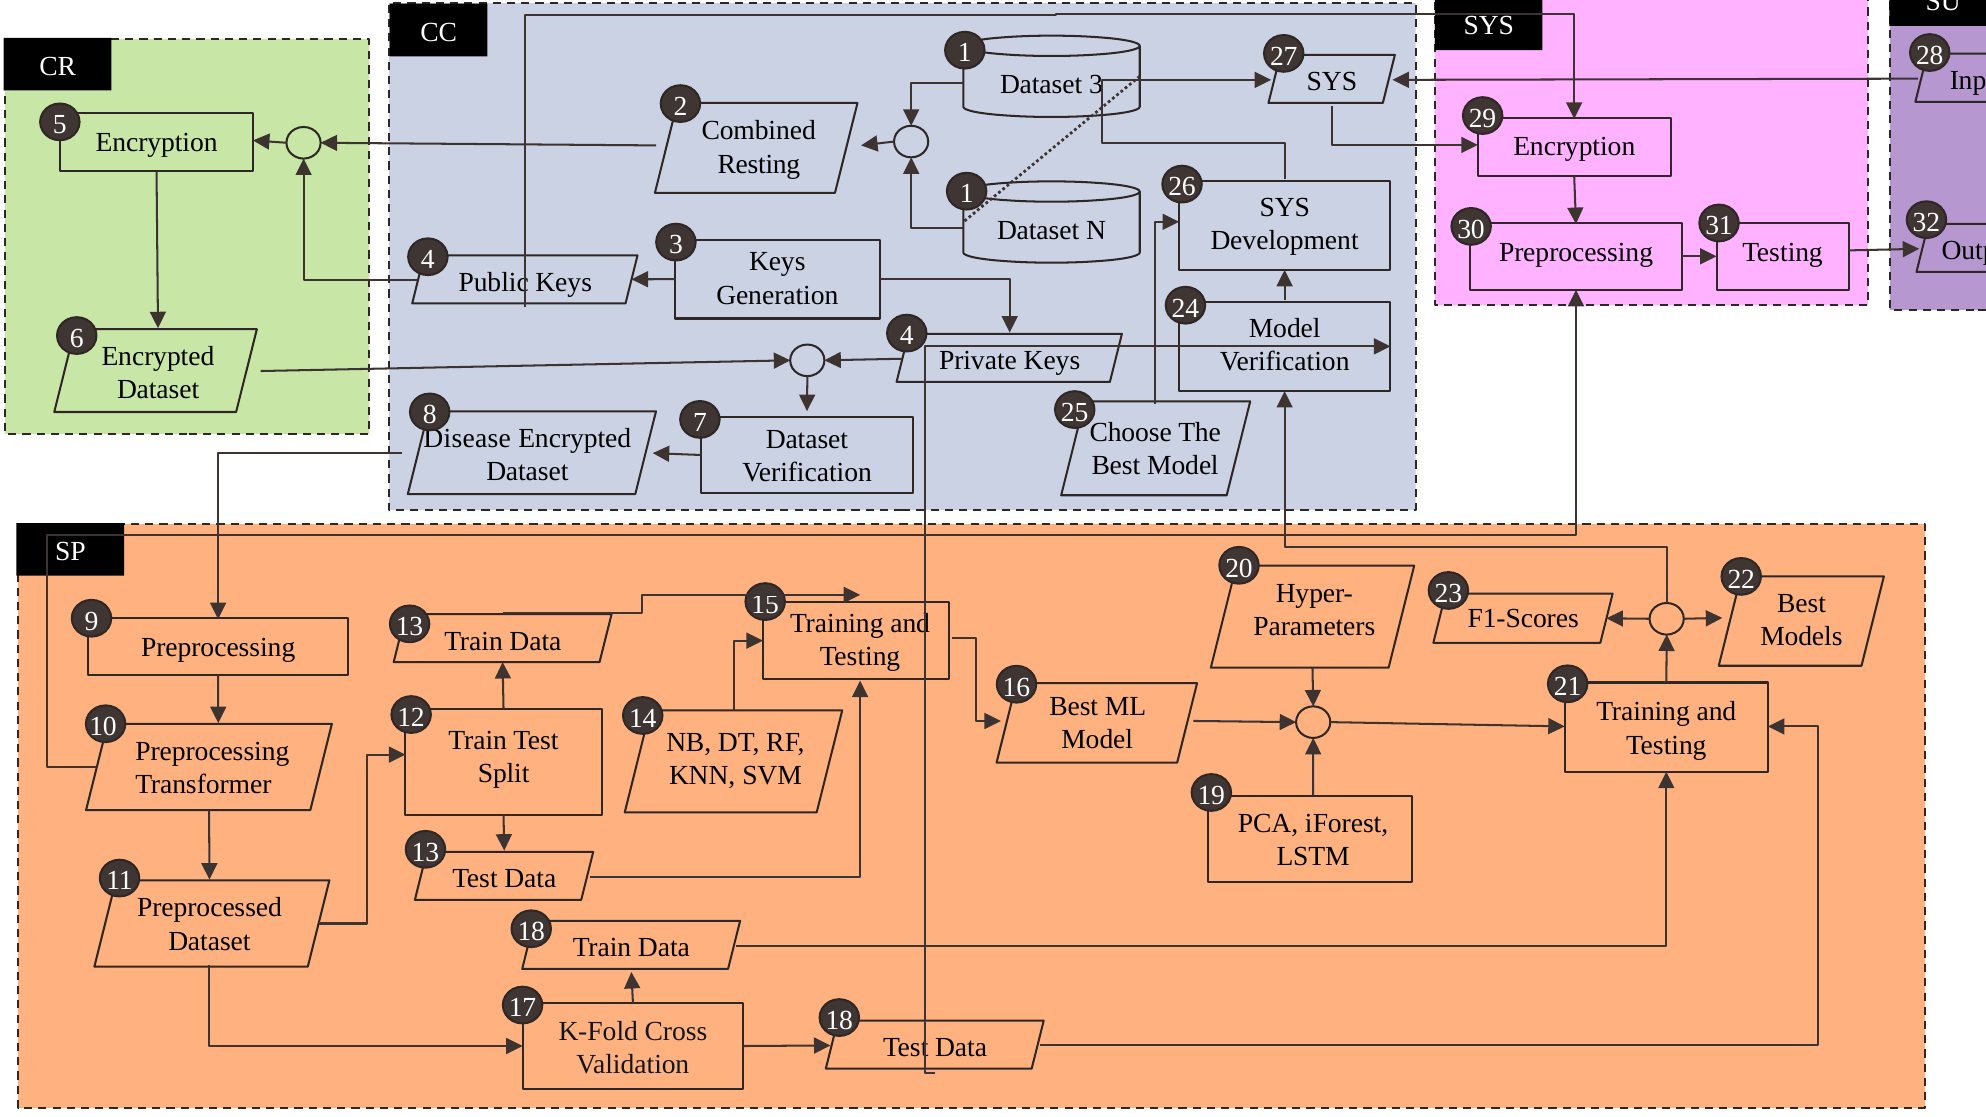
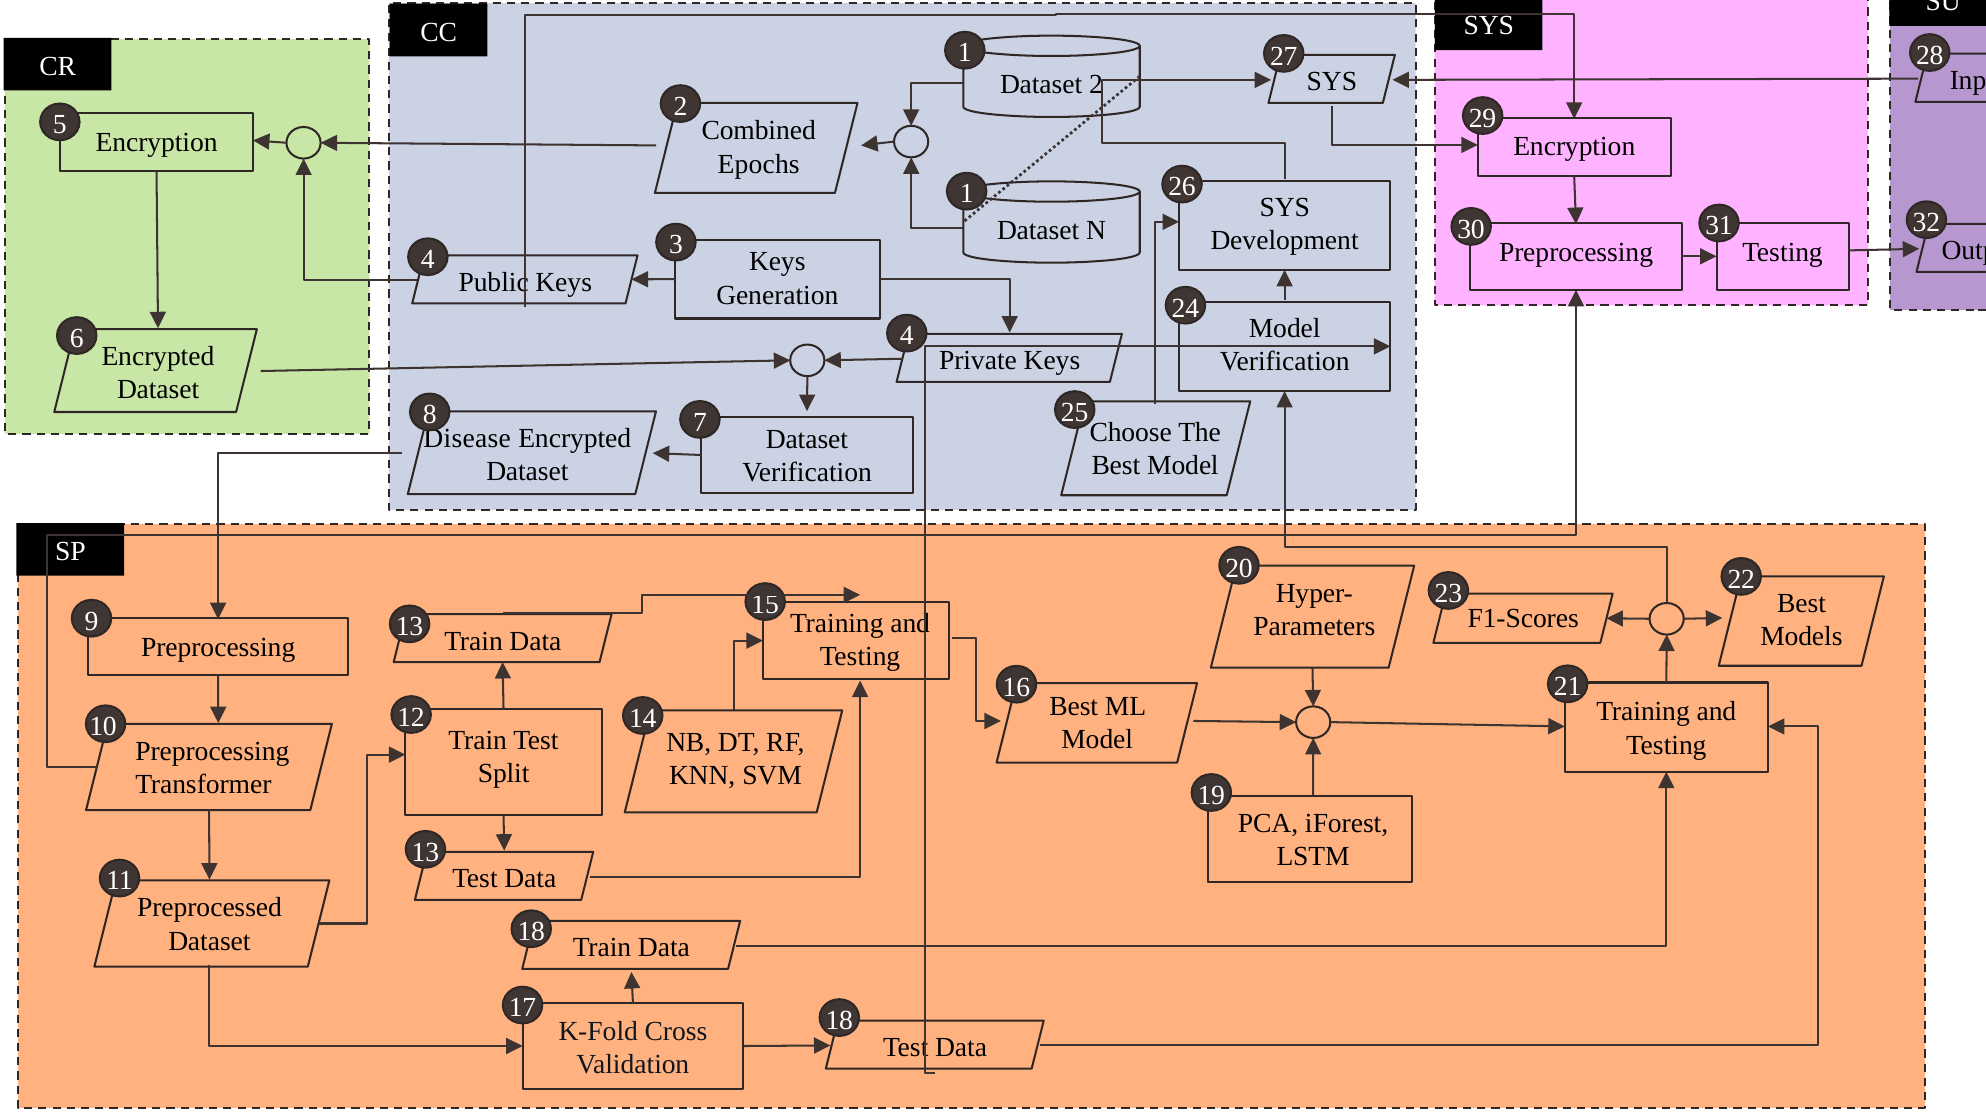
Dataset 3: 3 -> 2 (1096, 85)
Resting: Resting -> Epochs (759, 164)
